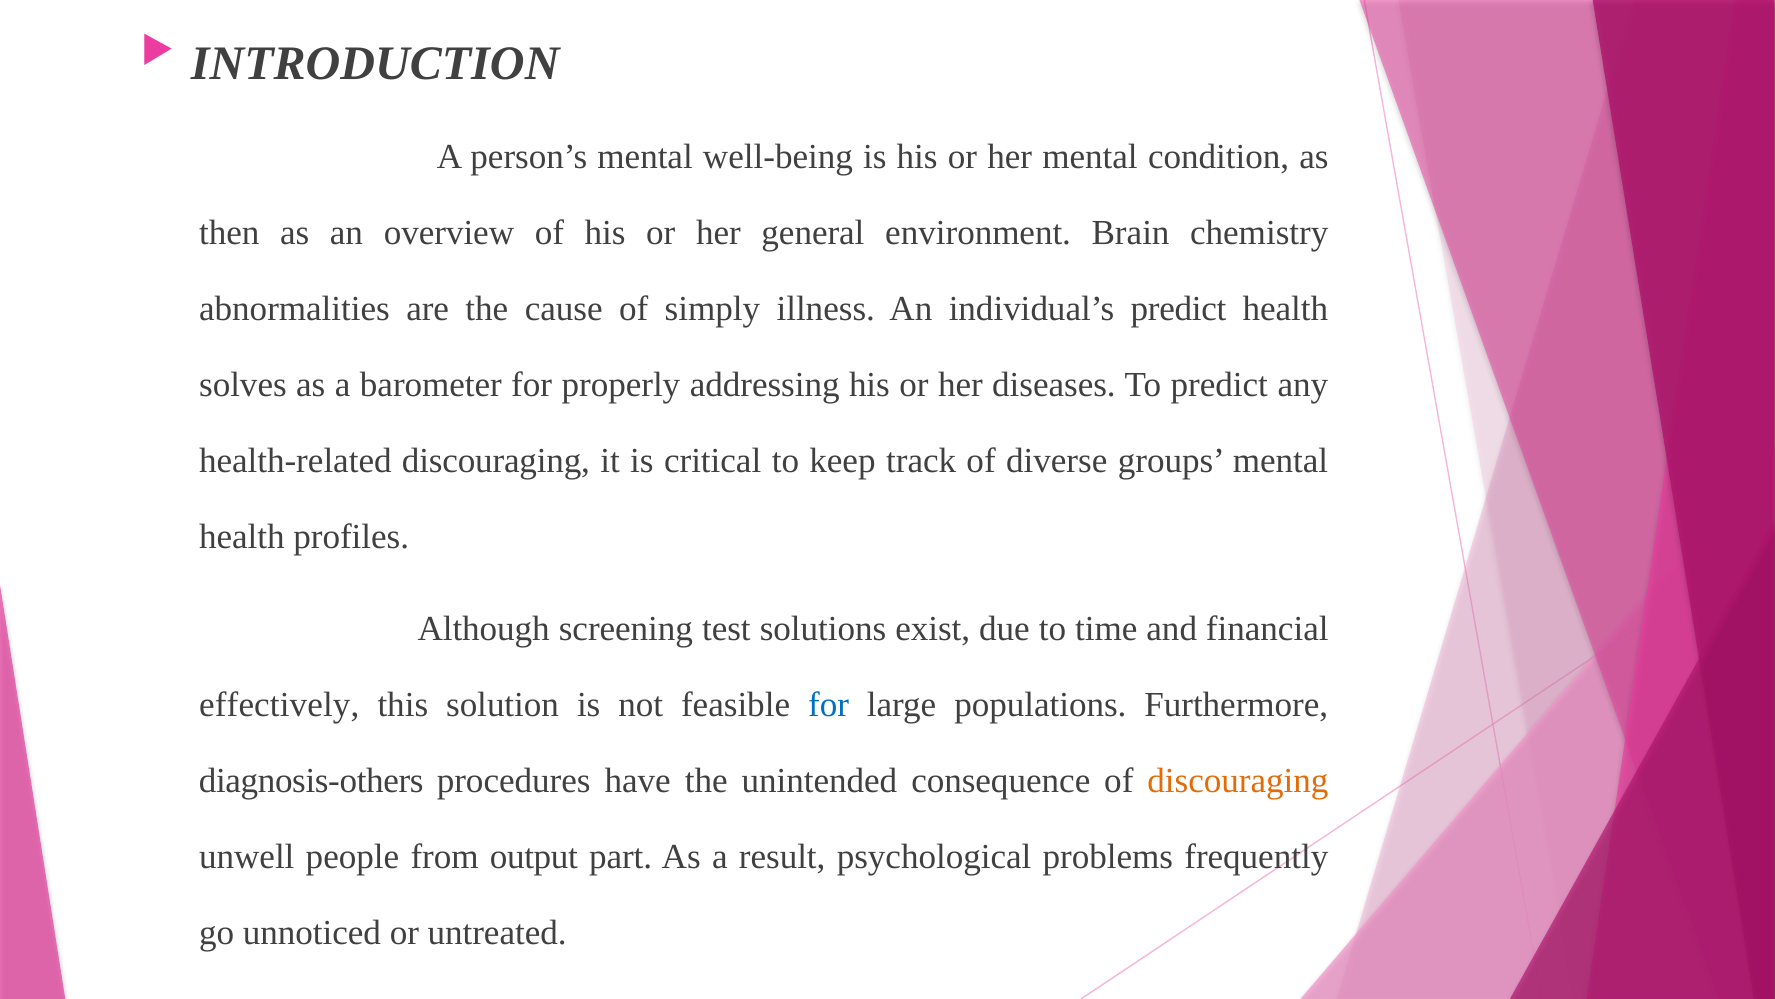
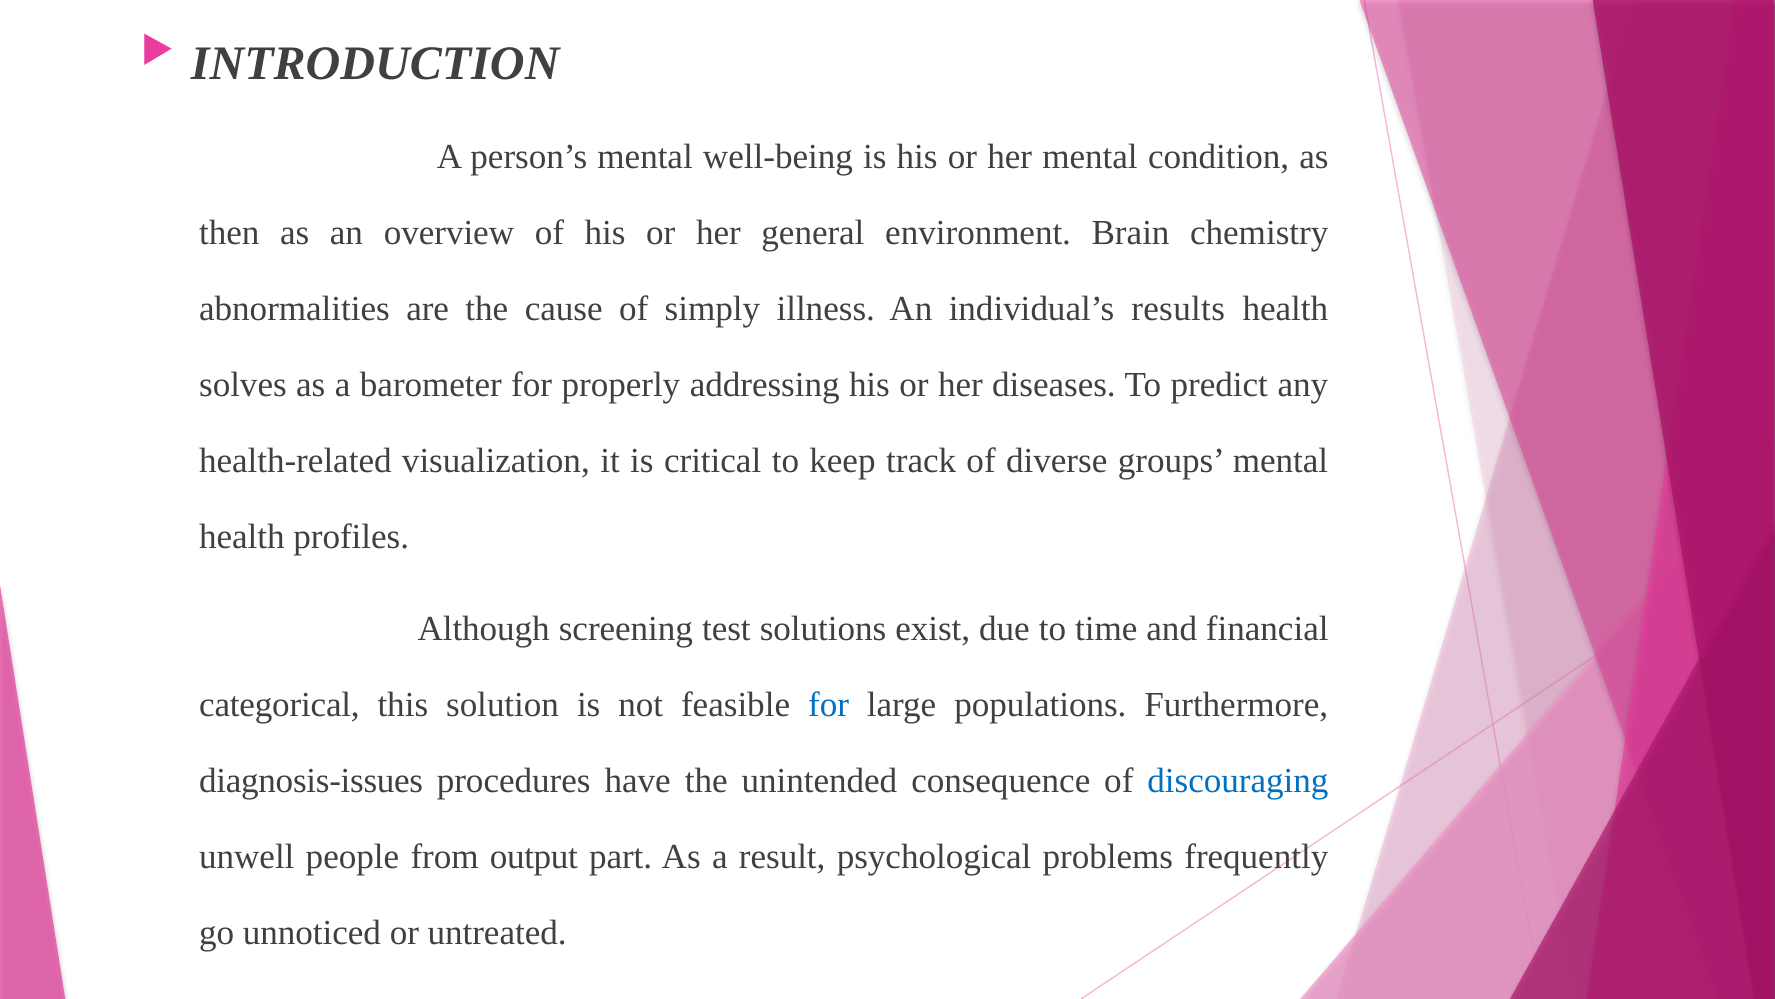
individual’s predict: predict -> results (1178, 309)
health-related discouraging: discouraging -> visualization (496, 460)
effectively: effectively -> categorical (279, 704)
diagnosis-others: diagnosis-others -> diagnosis-issues (311, 780)
discouraging colour: orange -> blue (1238, 780)
